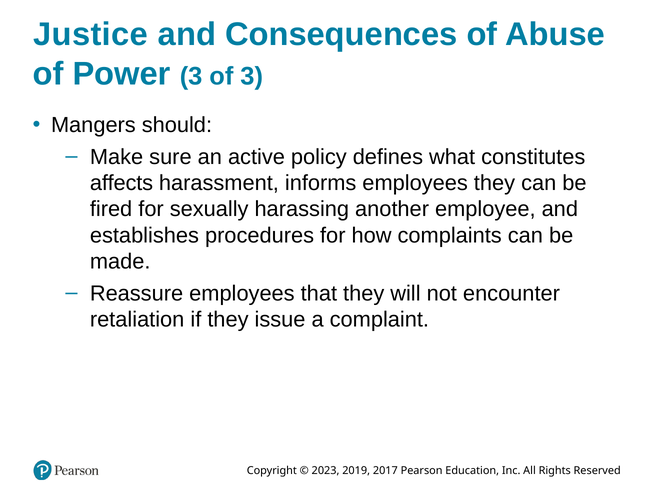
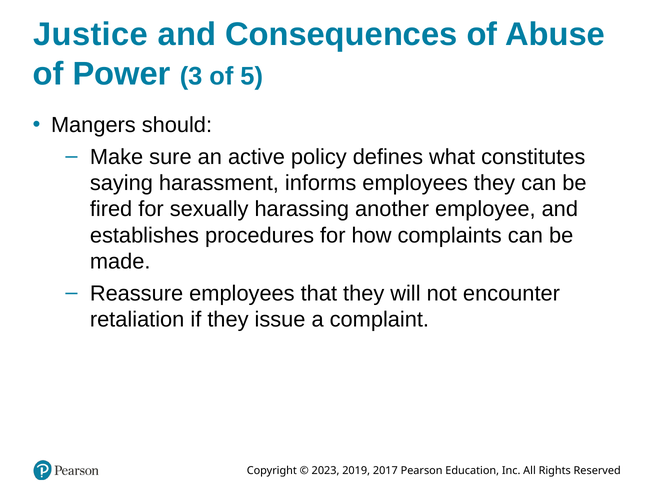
of 3: 3 -> 5 (252, 76)
affects: affects -> saying (121, 183)
